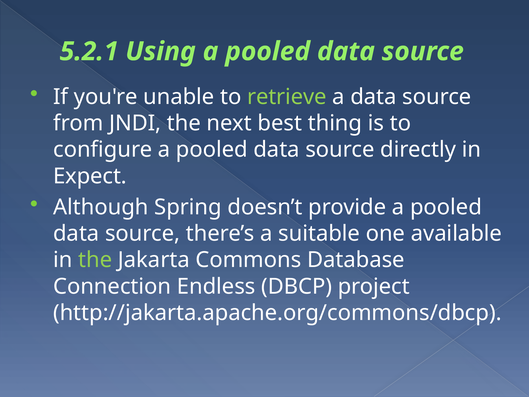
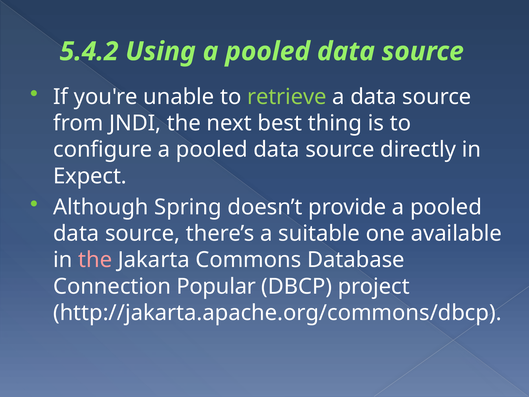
5.2.1: 5.2.1 -> 5.4.2 (89, 51)
the colour: light green -> pink (95, 260)
Endless: Endless -> Popular (216, 286)
